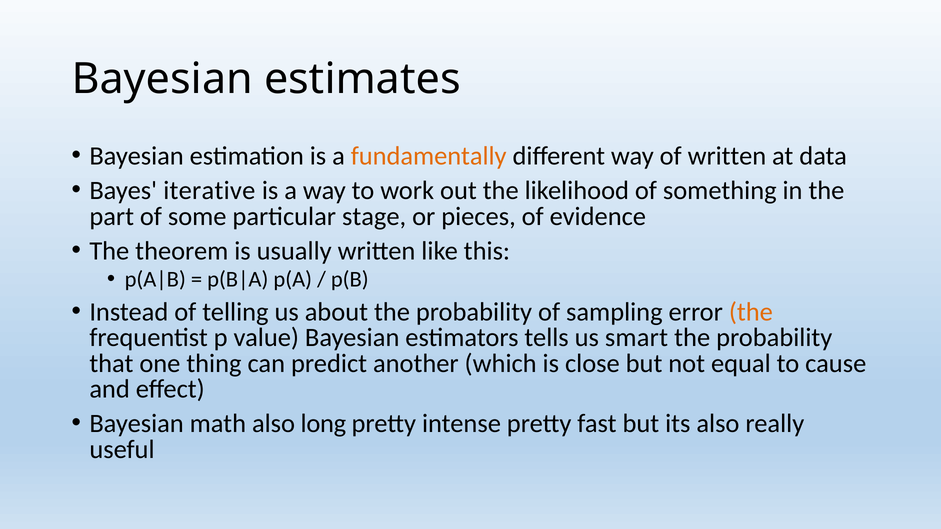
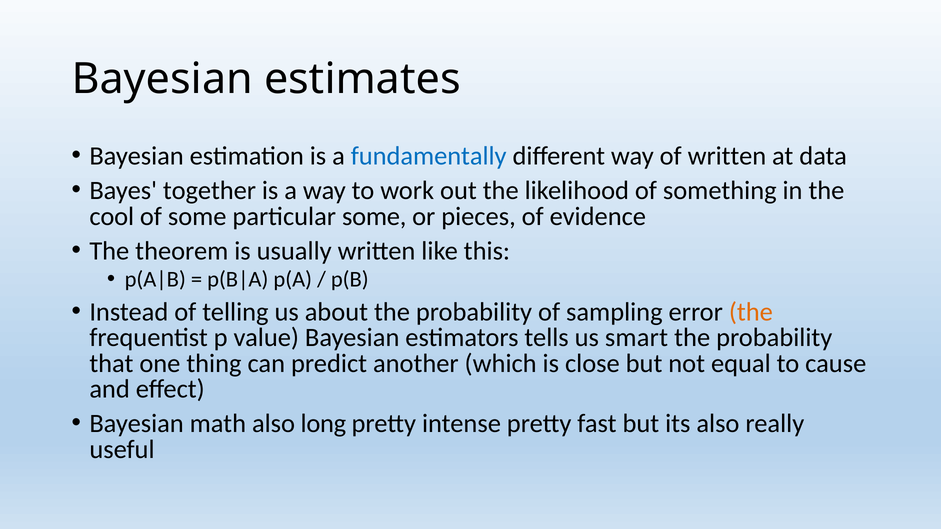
fundamentally colour: orange -> blue (429, 156)
iterative: iterative -> together (209, 191)
part: part -> cool (112, 217)
particular stage: stage -> some (374, 217)
